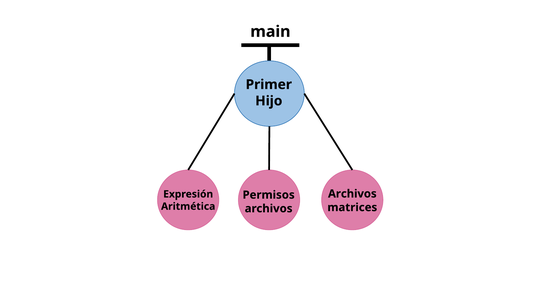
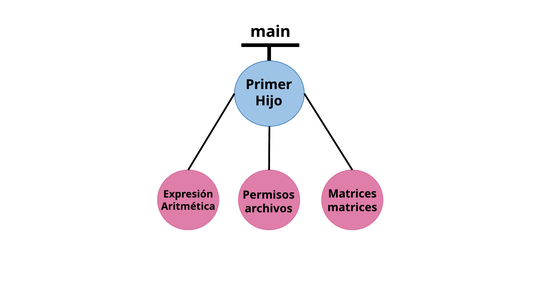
Archivos: Archivos -> Matrices (352, 194)
